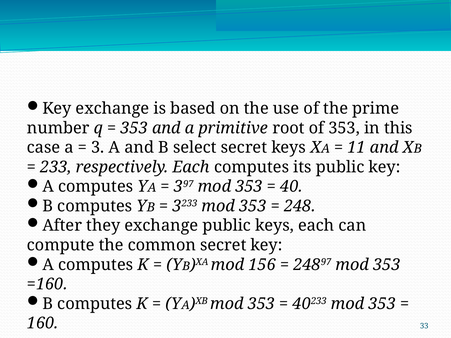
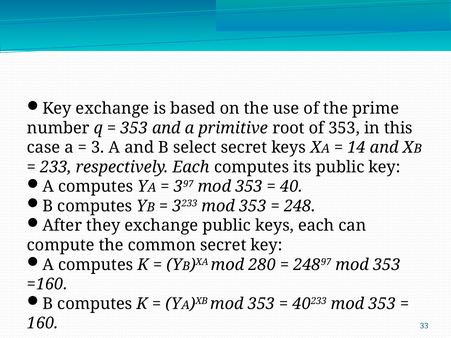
11: 11 -> 14 (357, 148)
156: 156 -> 280 (262, 265)
